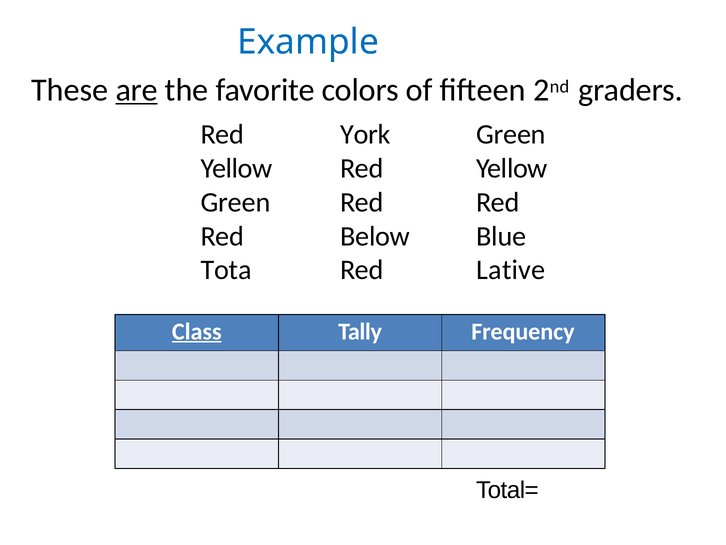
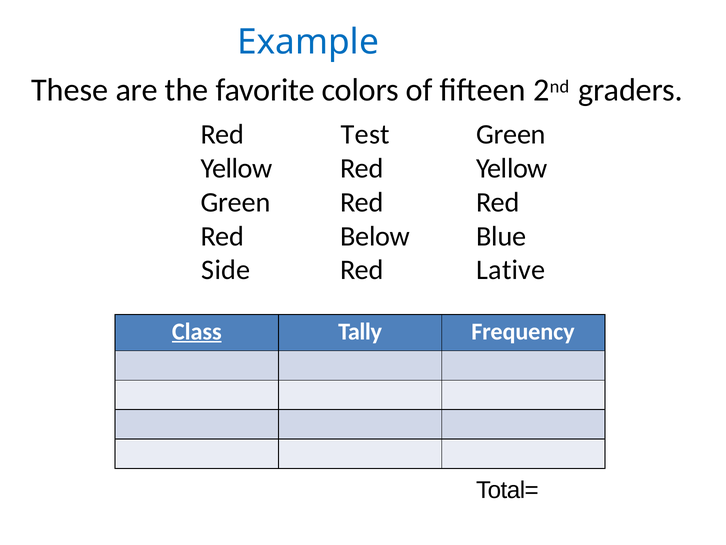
are underline: present -> none (137, 90)
York: York -> Test (365, 134)
Tota: Tota -> Side (226, 270)
